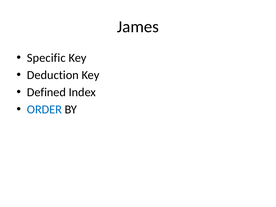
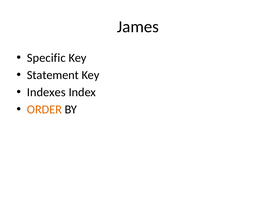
Deduction: Deduction -> Statement (53, 75)
Defined: Defined -> Indexes (46, 92)
ORDER colour: blue -> orange (44, 109)
